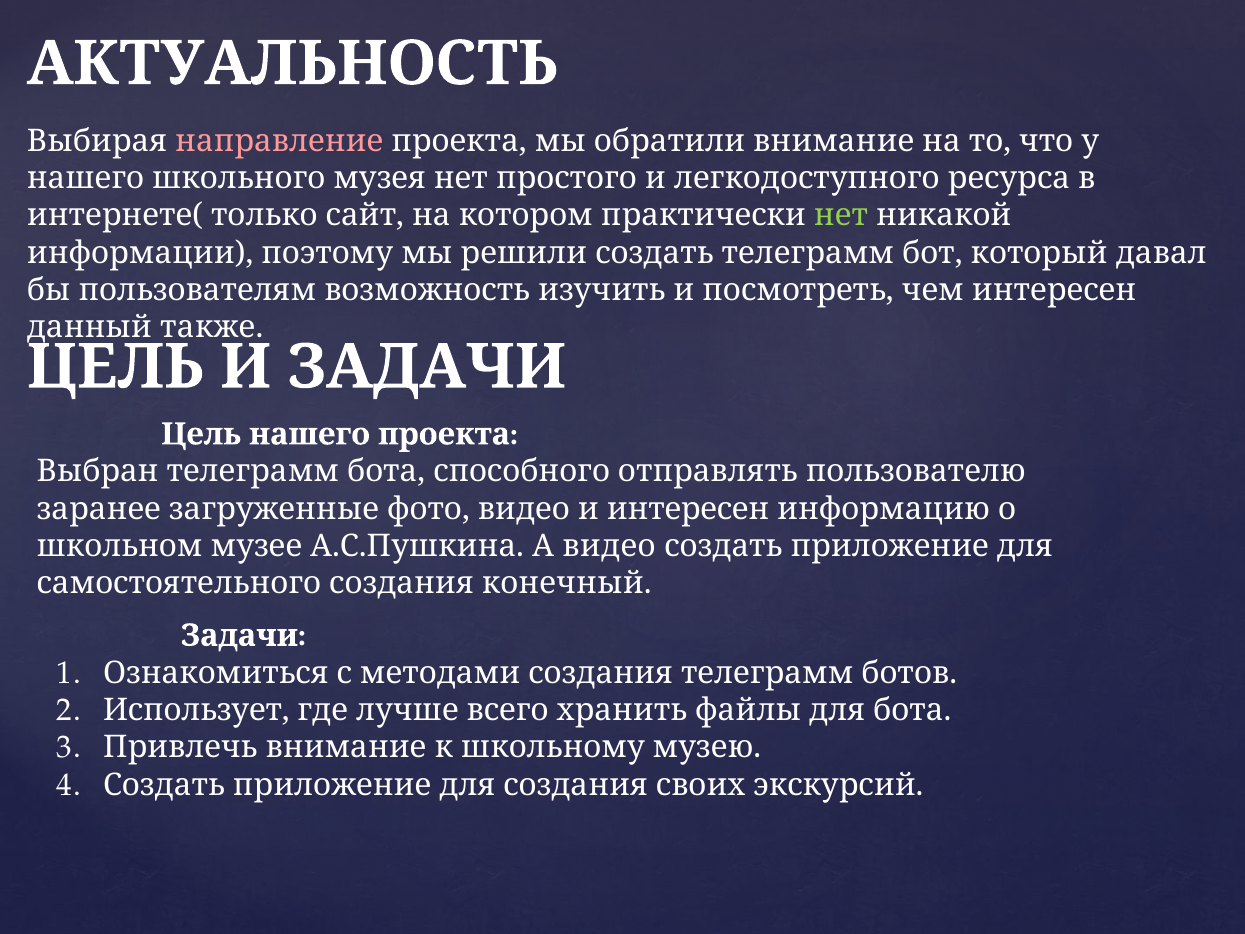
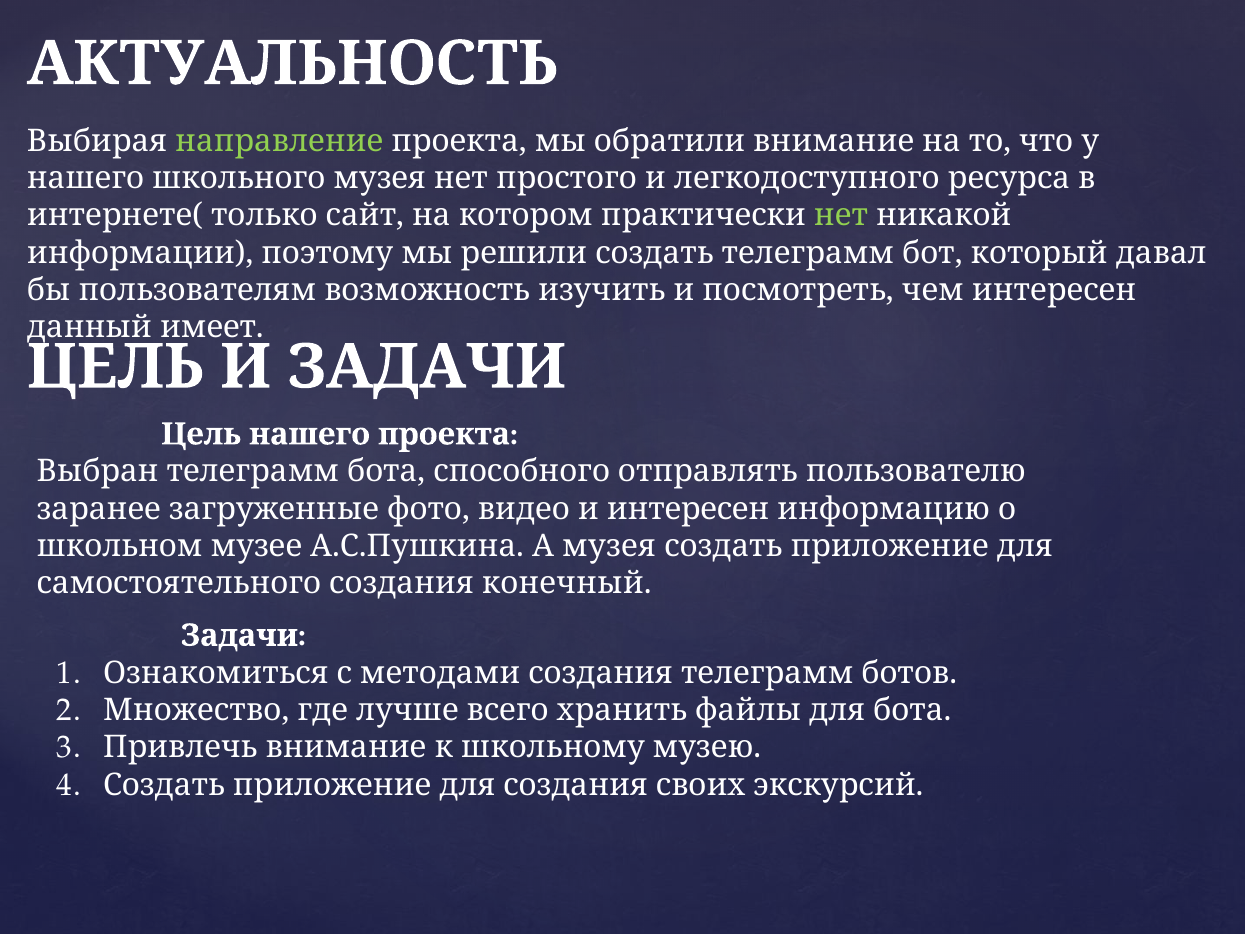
направление colour: pink -> light green (279, 141)
также: также -> имеет (212, 328)
А видео: видео -> музея (609, 546)
Использует: Использует -> Множество (196, 710)
